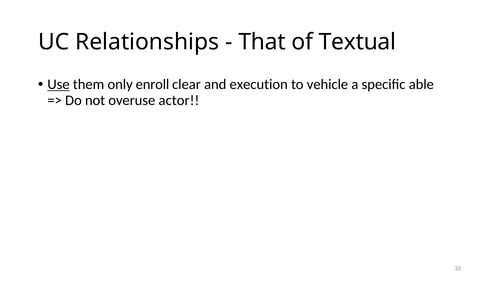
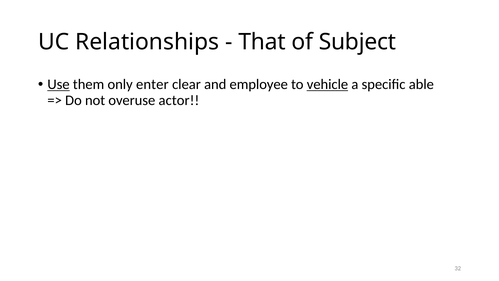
Textual: Textual -> Subject (357, 42)
enroll: enroll -> enter (152, 84)
execution: execution -> employee (259, 84)
vehicle underline: none -> present (327, 84)
